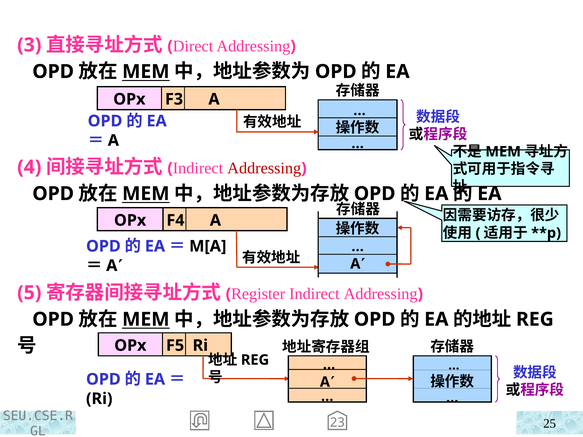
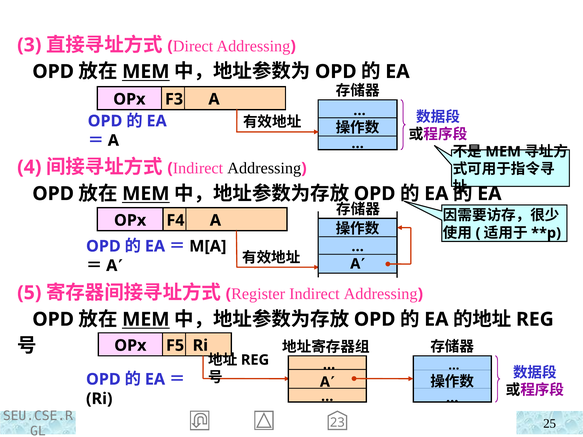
Addressing colour: red -> black (264, 168)
